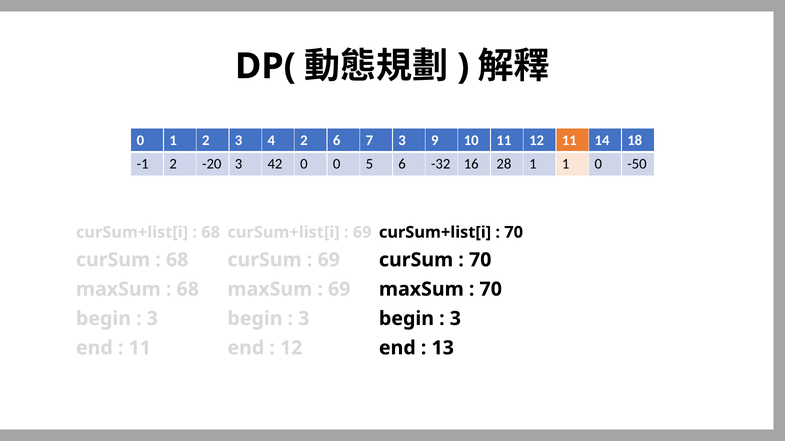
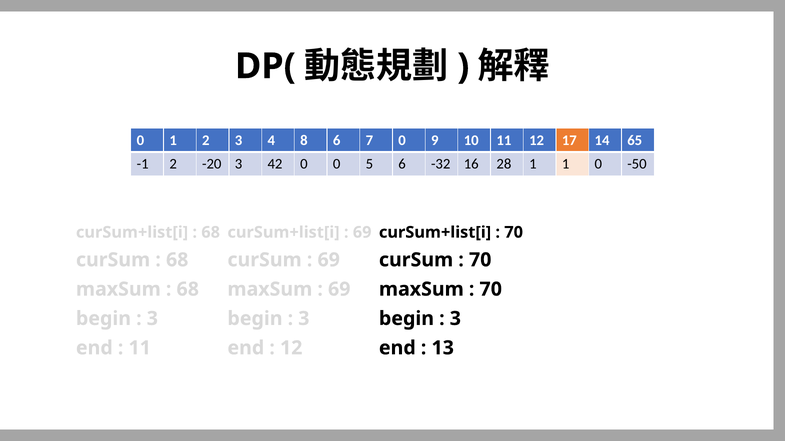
4 2: 2 -> 8 (304, 140)
7 3: 3 -> 0 (402, 140)
12 11: 11 -> 17 (569, 140)
18: 18 -> 65 (635, 140)
